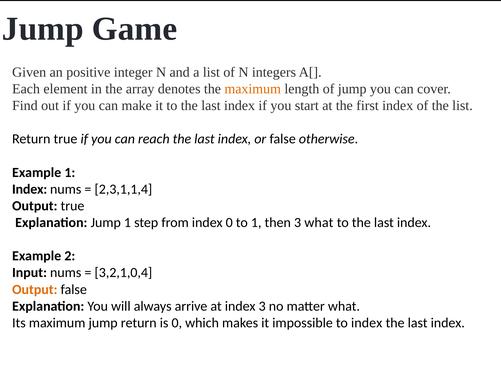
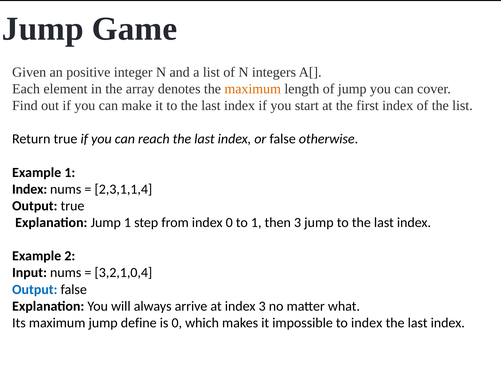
3 what: what -> jump (319, 222)
Output colour: orange -> blue (35, 289)
jump return: return -> define (139, 323)
